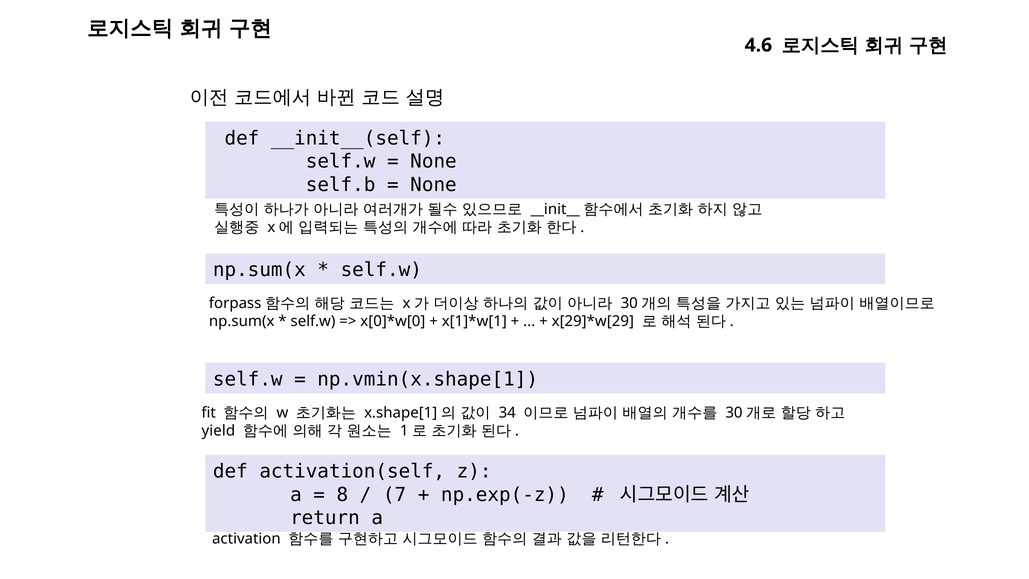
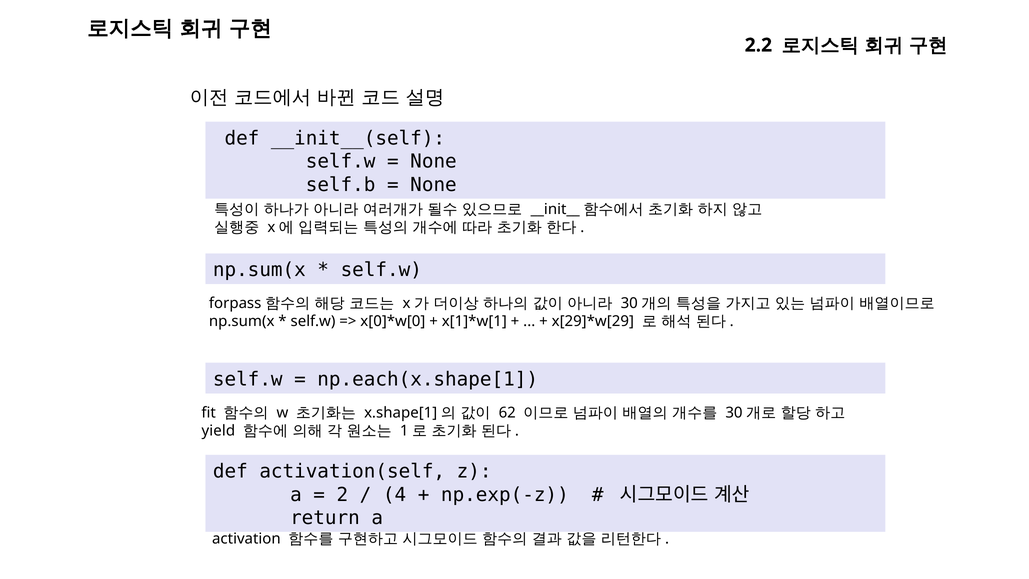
4.6: 4.6 -> 2.2 (758, 45)
np.vmin(x.shape[1: np.vmin(x.shape[1 -> np.each(x.shape[1 (428, 379)
34: 34 -> 62 (507, 413)
8: 8 -> 2 (342, 494)
7: 7 -> 4 (395, 494)
